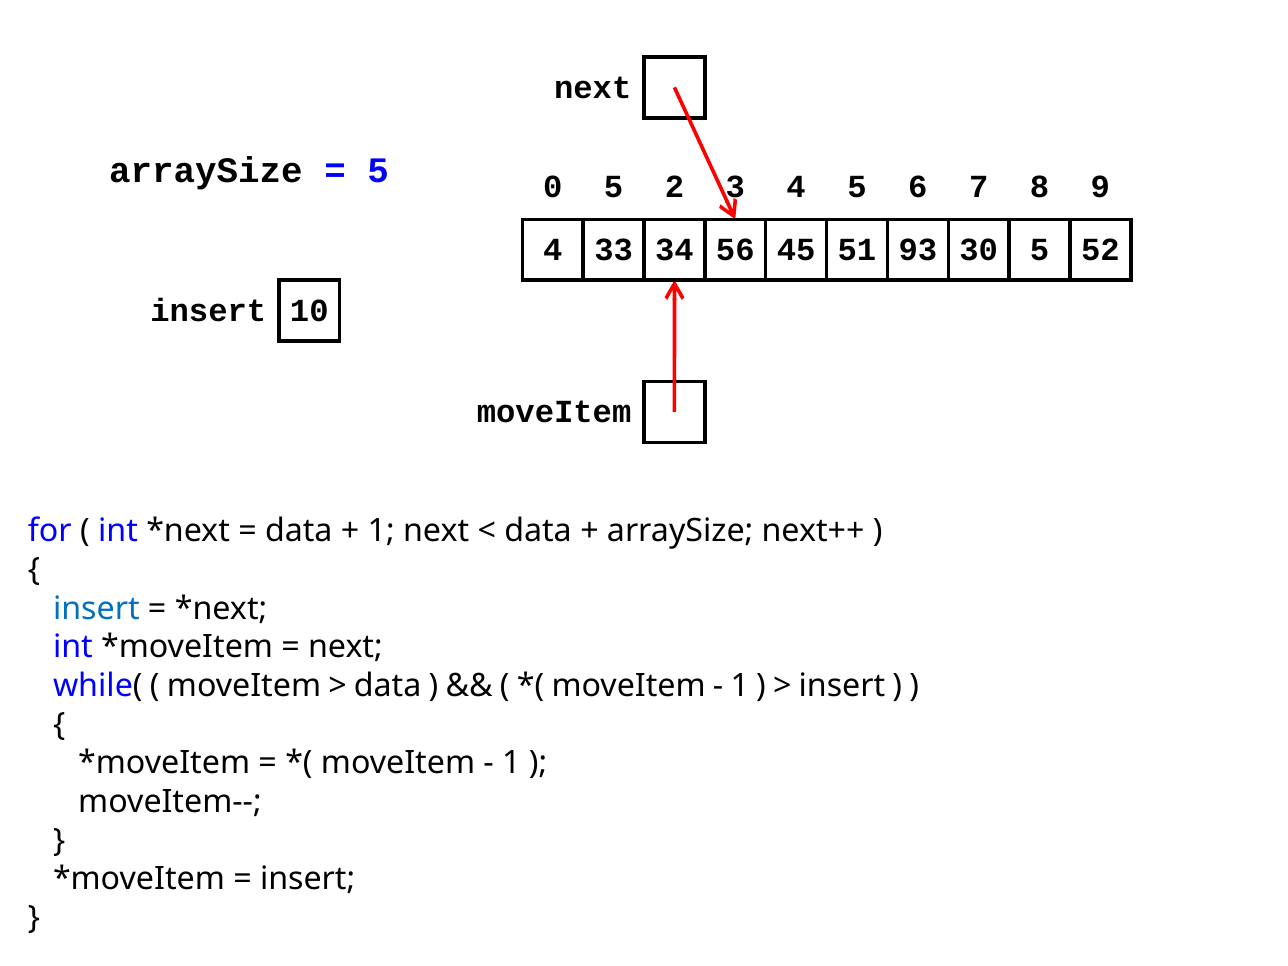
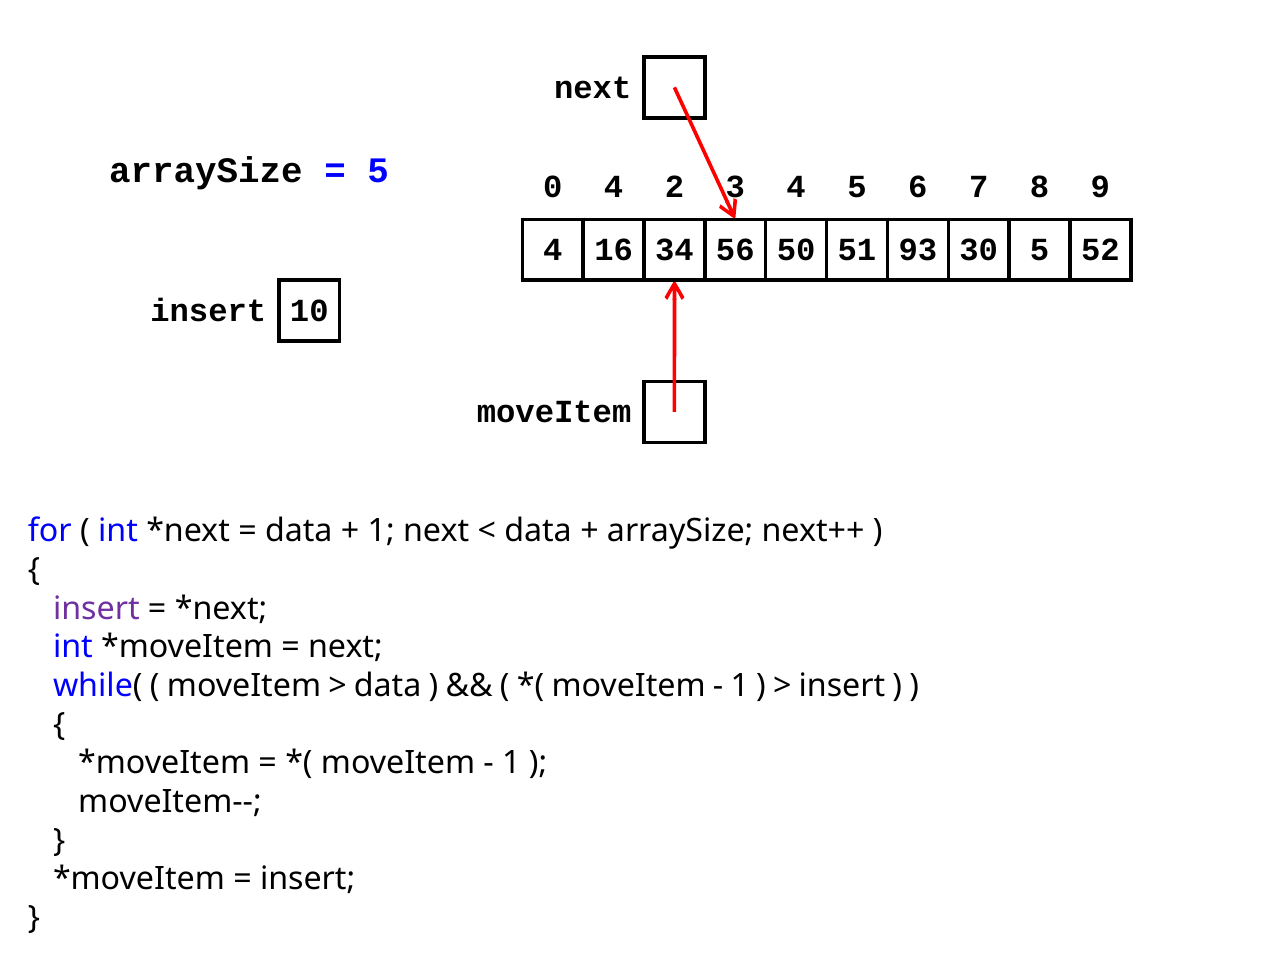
0 5: 5 -> 4 (614, 187)
33: 33 -> 16 (614, 250)
45: 45 -> 50 (796, 250)
insert colour: blue -> purple (96, 609)
